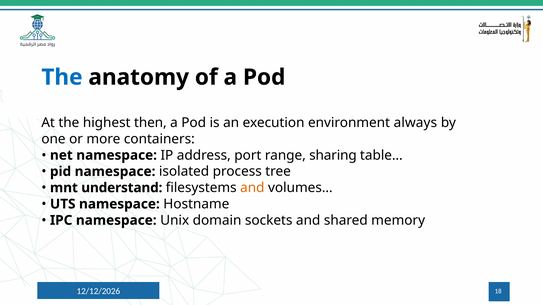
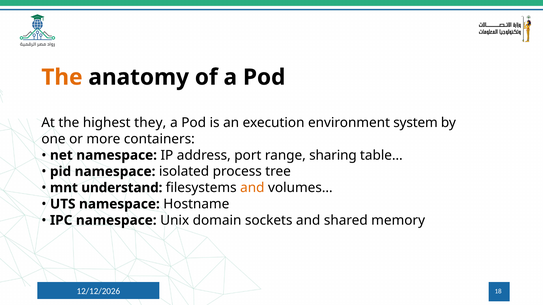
The colour: blue -> orange (62, 77)
then: then -> they (150, 123)
always: always -> system (416, 123)
